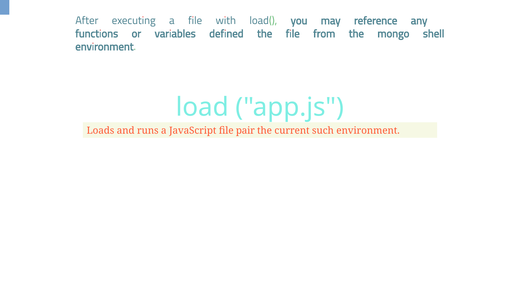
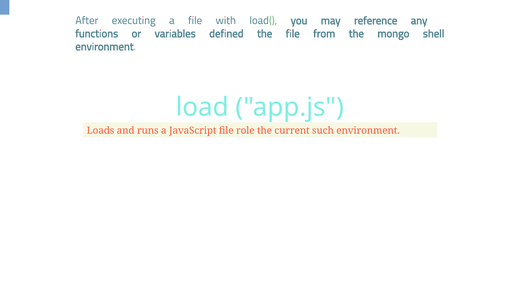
pair: pair -> role (245, 131)
